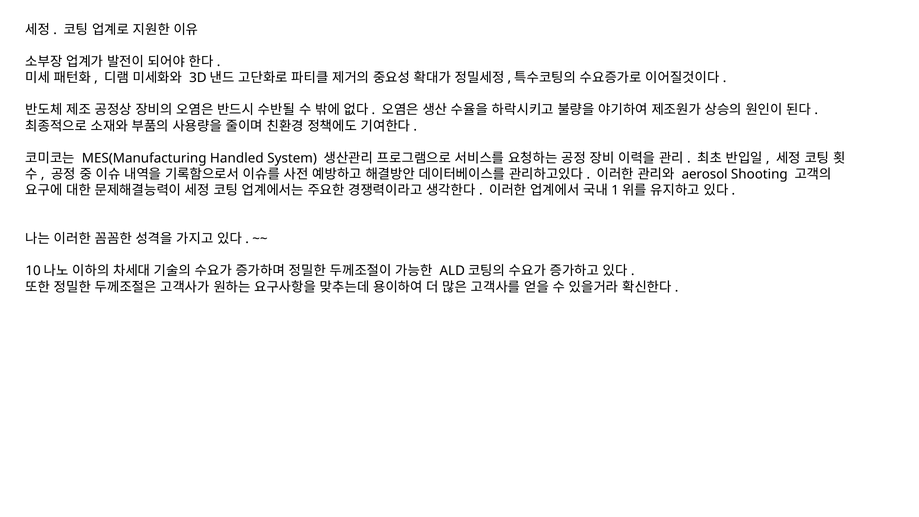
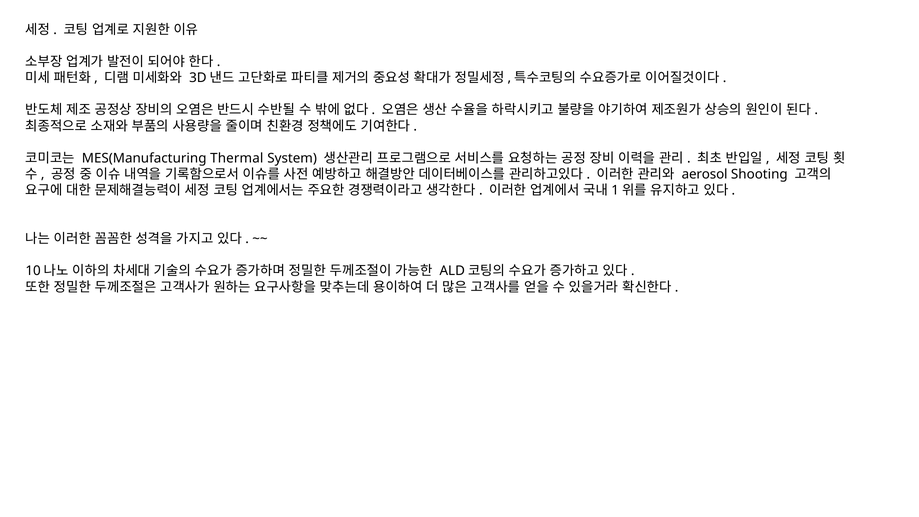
Handled: Handled -> Thermal (237, 158)
